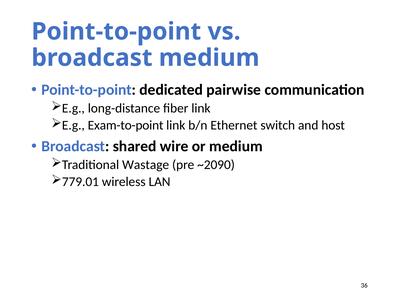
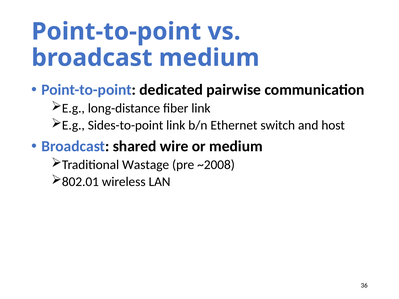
Exam-to-point: Exam-to-point -> Sides-to-point (126, 125)
~2090: ~2090 -> ~2008 (216, 165)
779.01: 779.01 -> 802.01 (80, 182)
